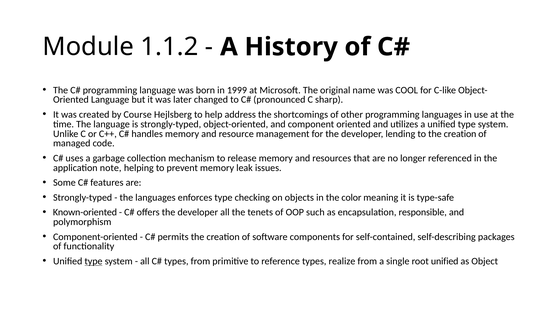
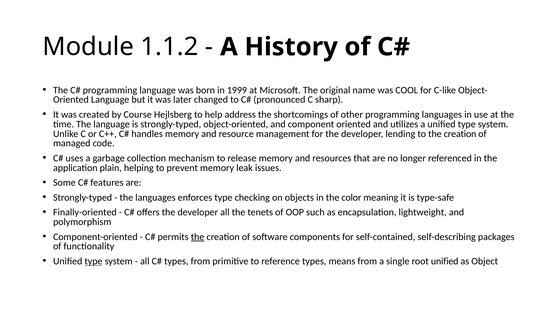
note: note -> plain (111, 168)
Known-oriented: Known-oriented -> Finally-oriented (85, 213)
responsible: responsible -> lightweight (423, 213)
the underline: none -> present (198, 237)
realize: realize -> means (342, 262)
